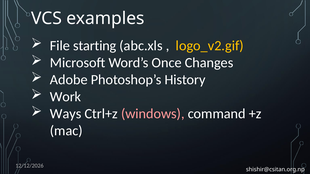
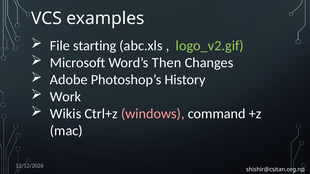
logo_v2.gif colour: yellow -> light green (210, 46)
Once: Once -> Then (167, 63)
Ways: Ways -> Wikis (66, 114)
